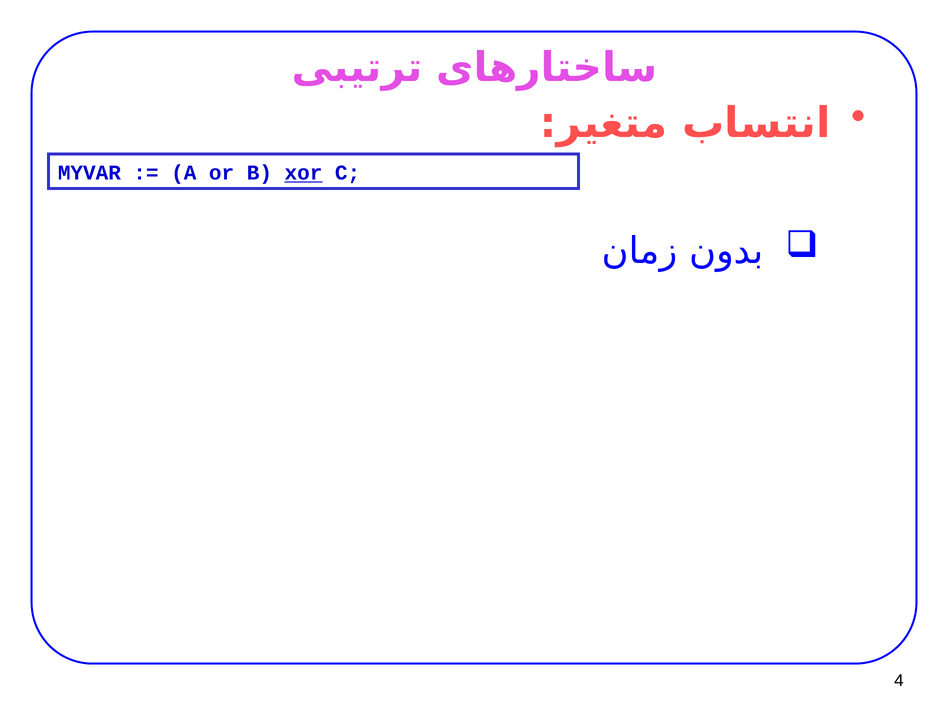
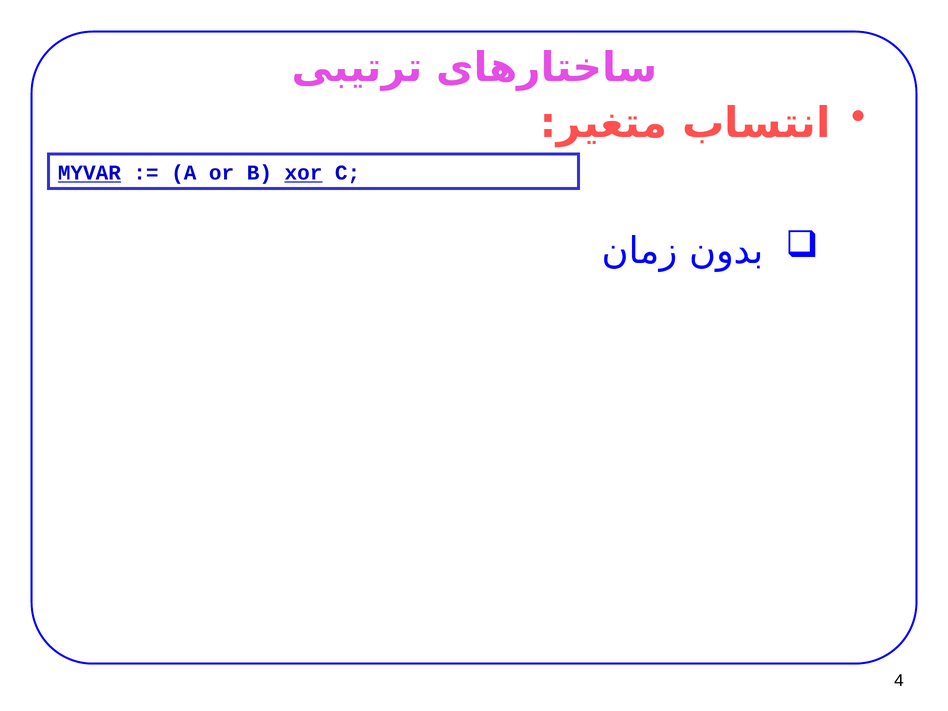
MYVAR underline: none -> present (89, 173)
